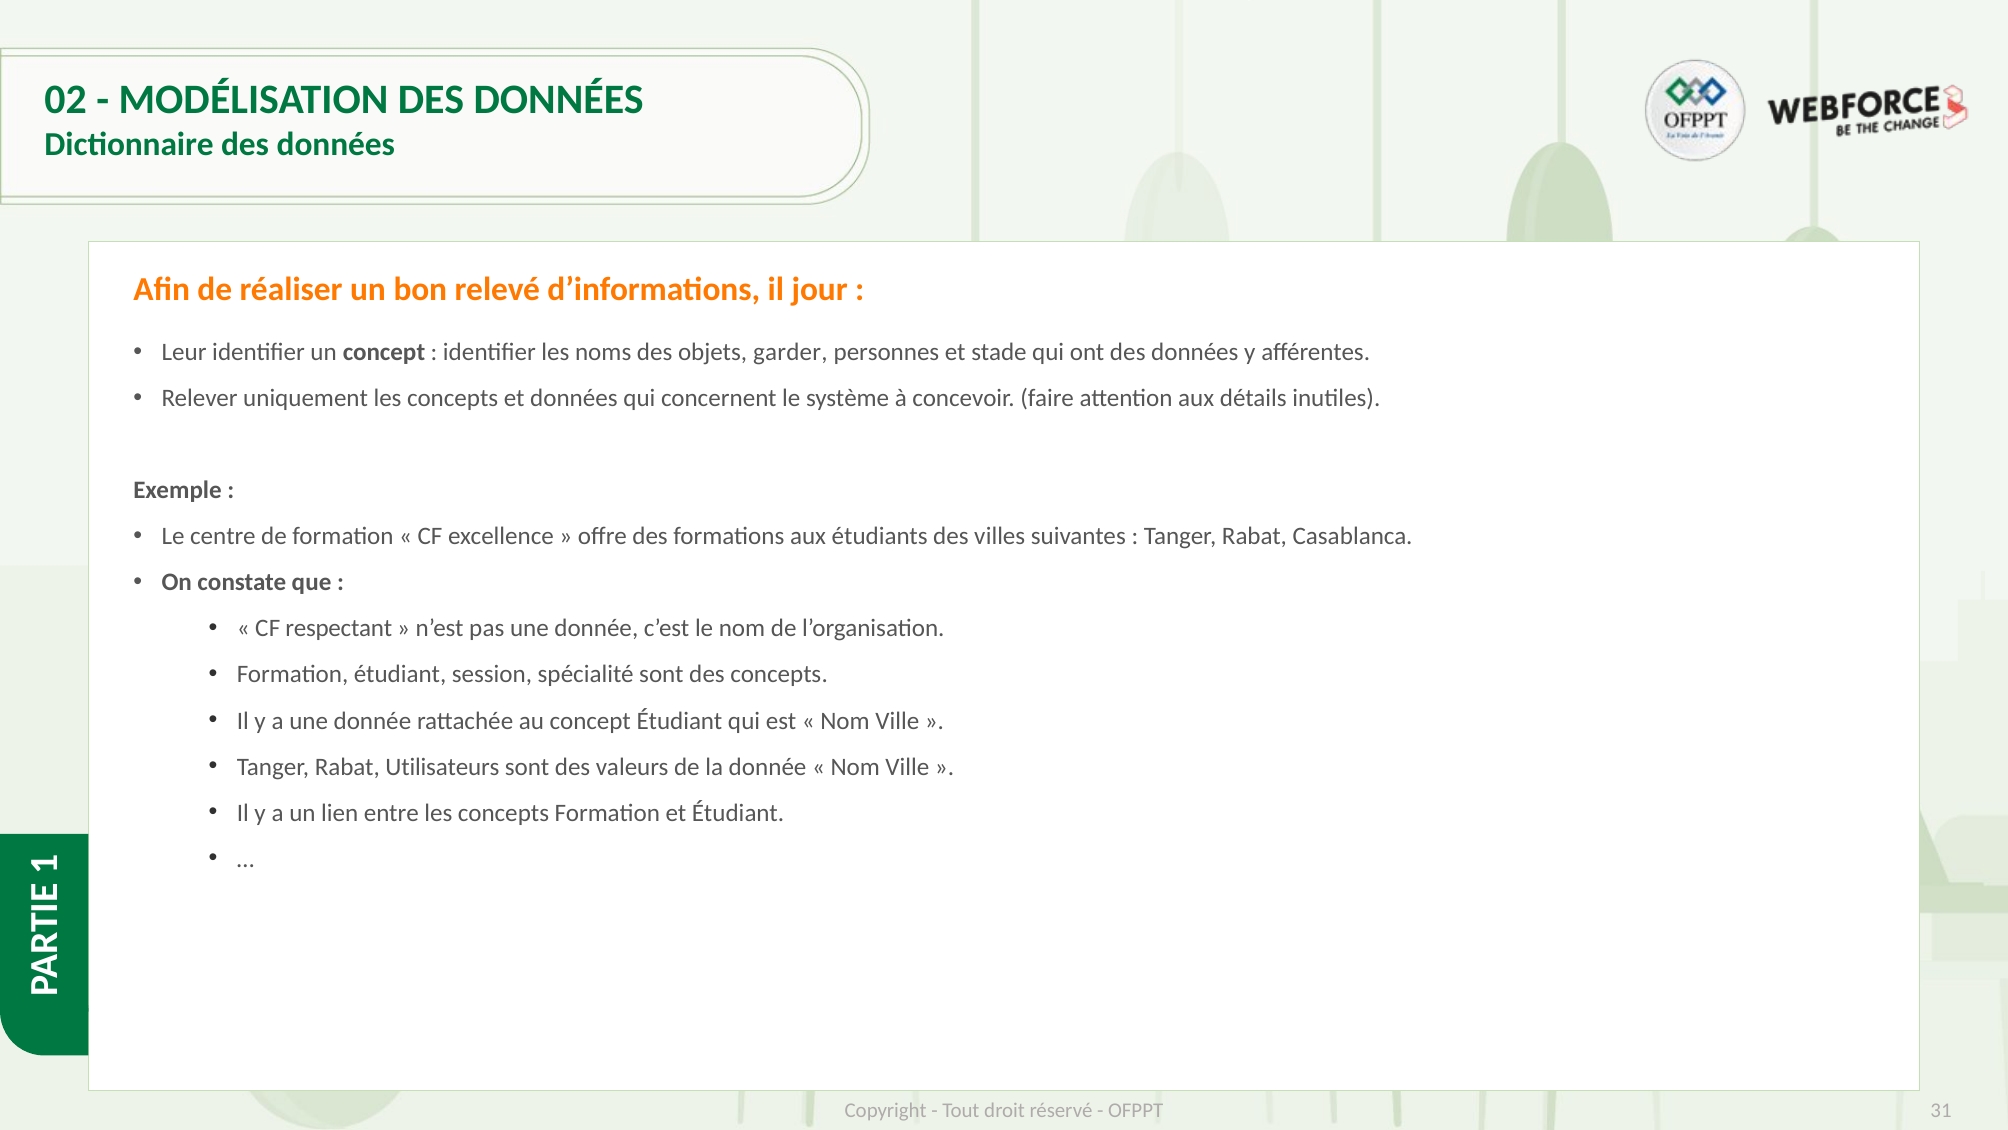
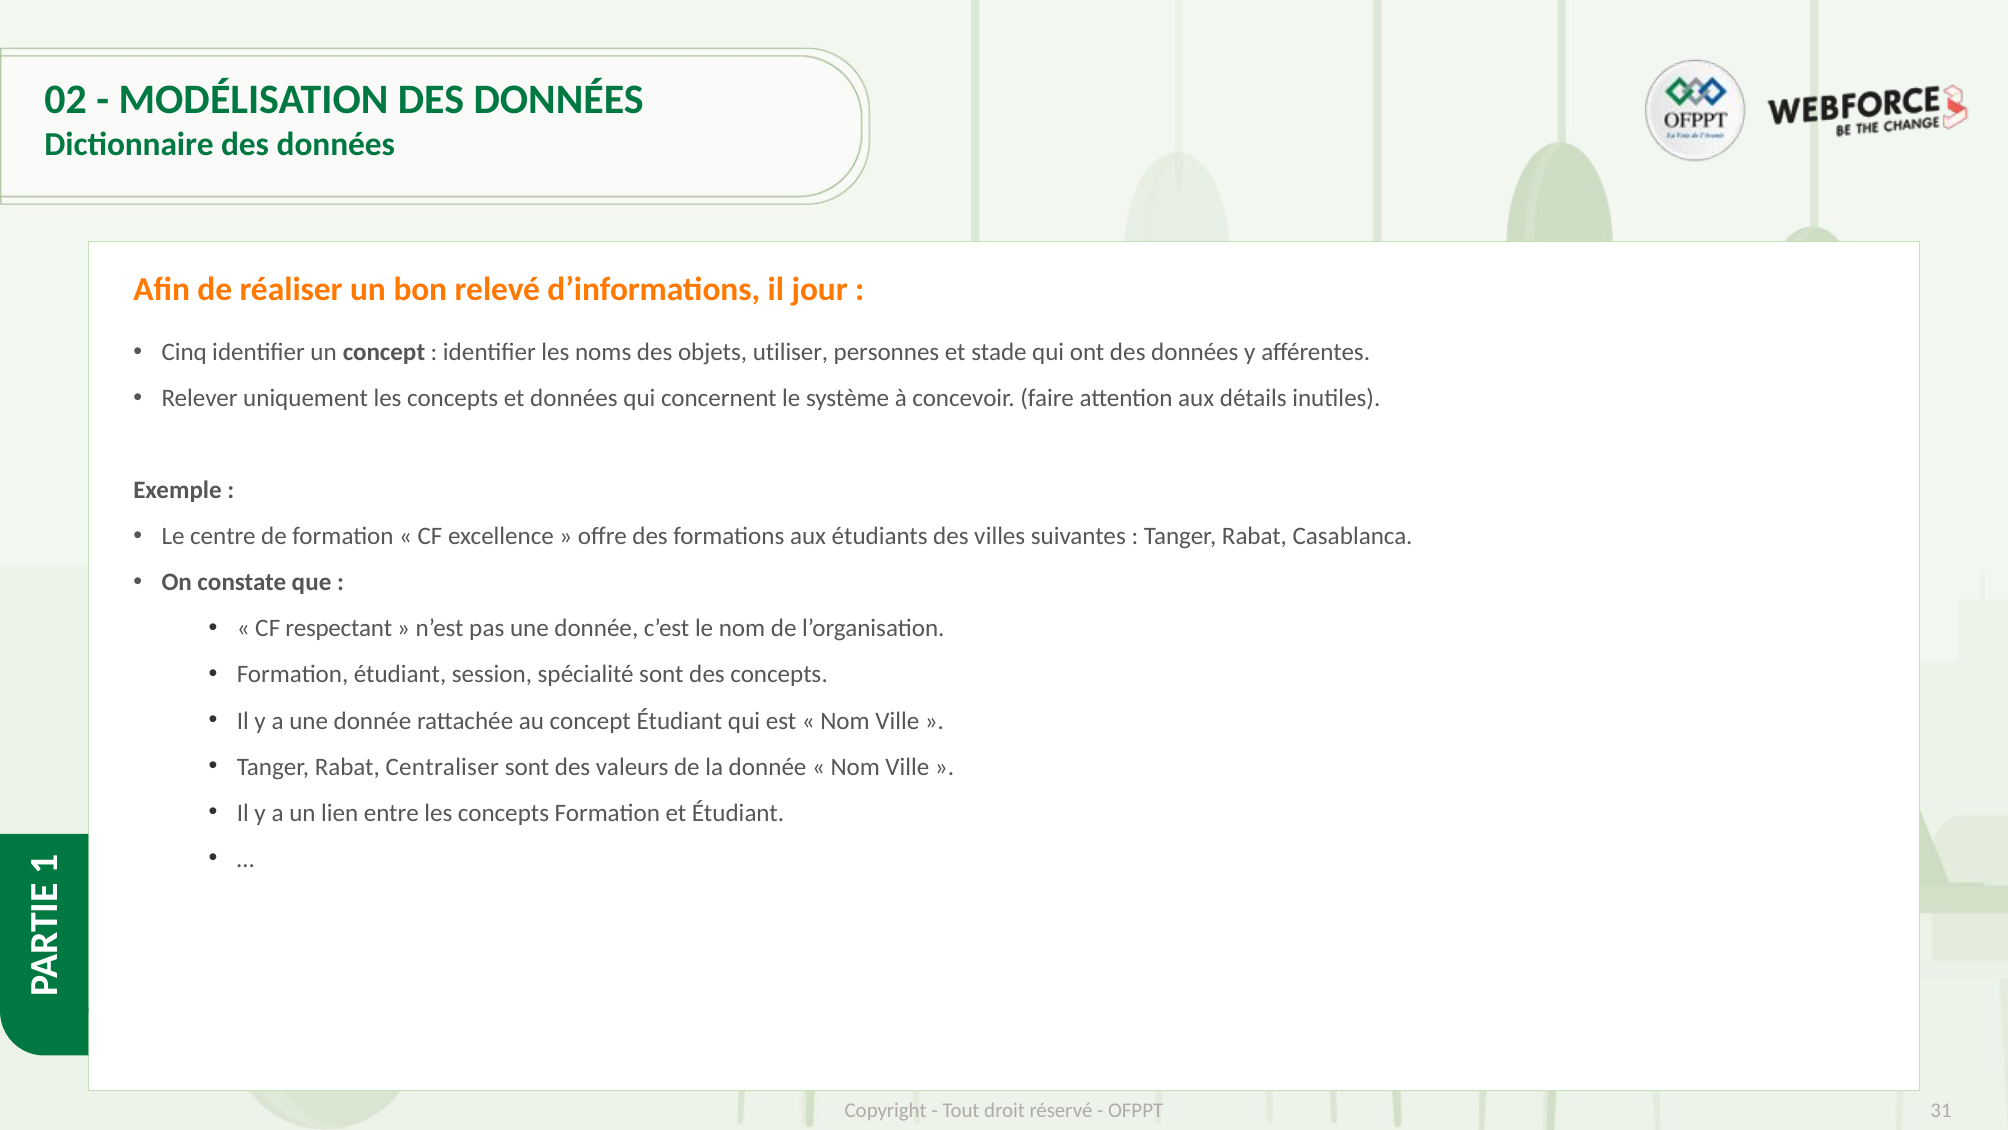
Leur: Leur -> Cinq (184, 352)
garder: garder -> utiliser (790, 352)
Utilisateurs: Utilisateurs -> Centraliser (442, 766)
